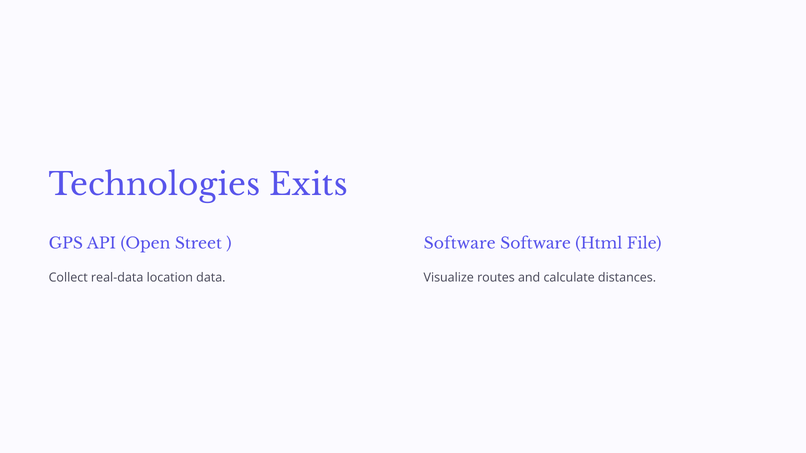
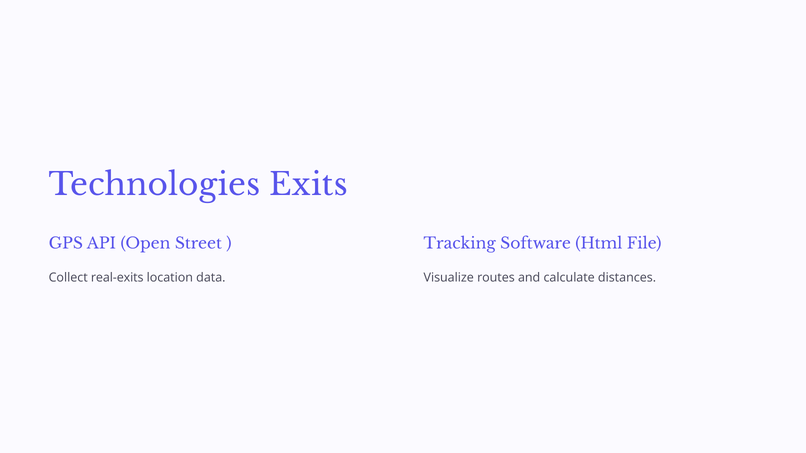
Software: Software -> Tracking (460, 244)
real-data: real-data -> real-exits (117, 278)
